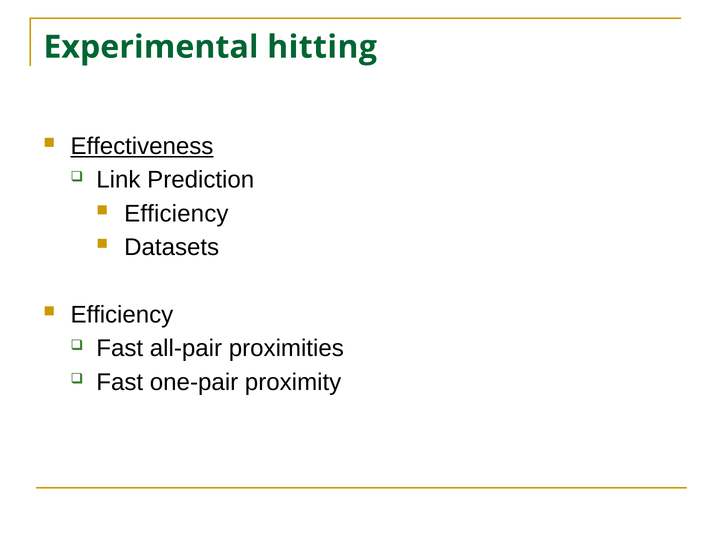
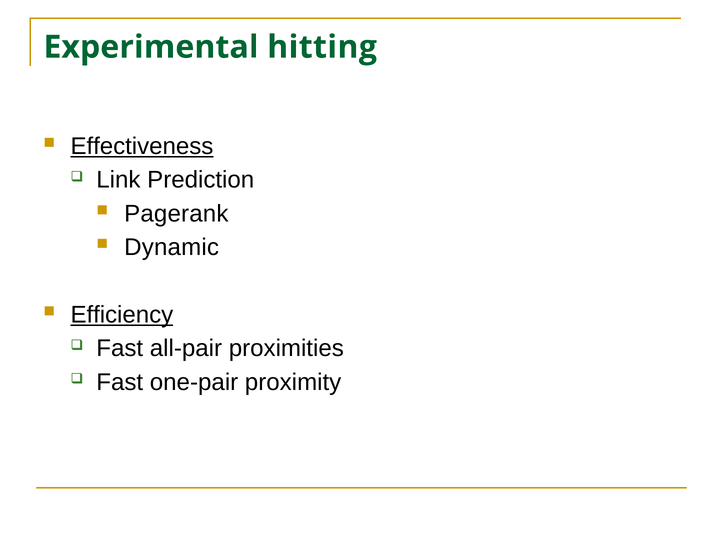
Efficiency: Efficiency -> Pagerank (176, 214)
Datasets: Datasets -> Dynamic (172, 247)
Efficiency underline: none -> present (122, 315)
